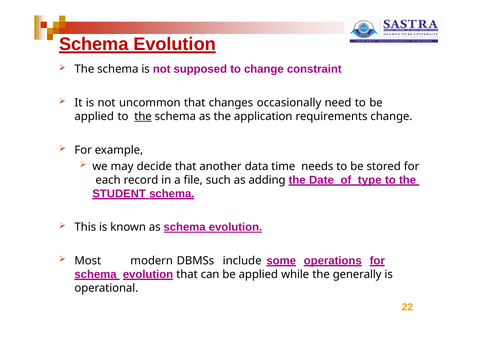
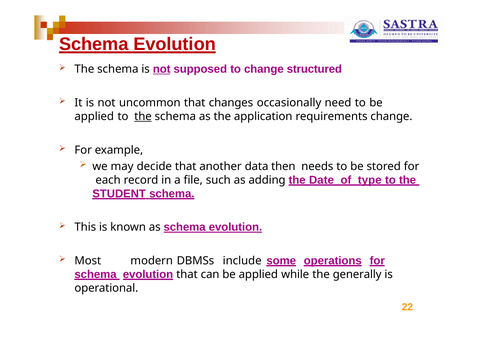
not underline: none -> present (162, 69)
constraint: constraint -> structured (314, 69)
time: time -> then (283, 166)
